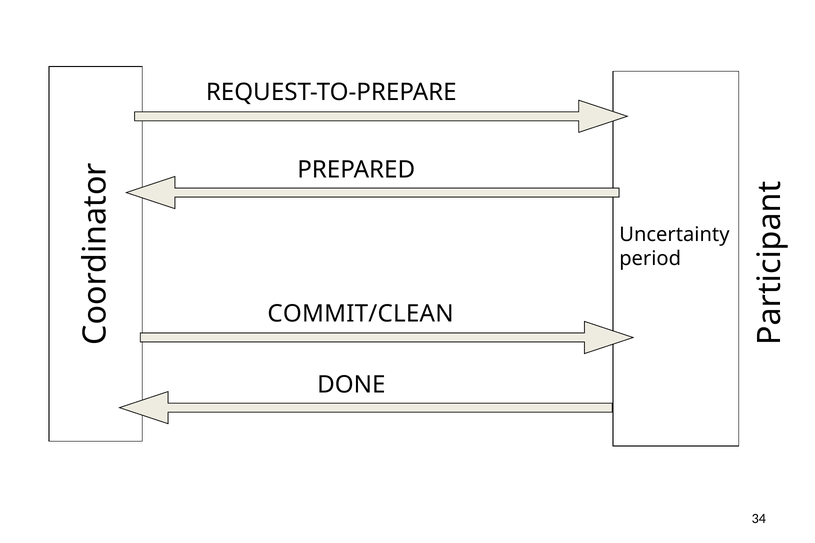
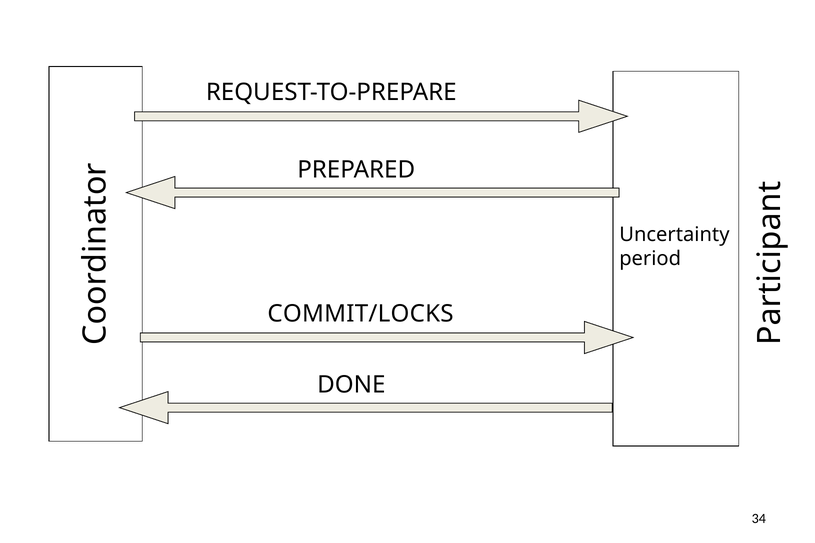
COMMIT/CLEAN: COMMIT/CLEAN -> COMMIT/LOCKS (361, 314)
